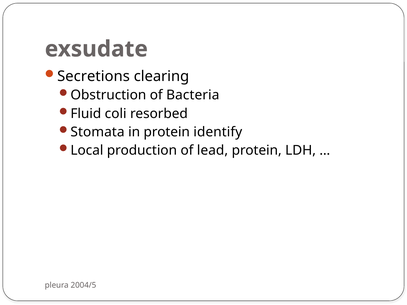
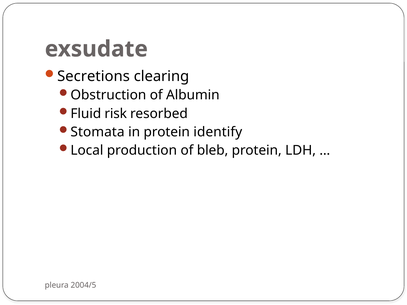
Bacteria: Bacteria -> Albumin (193, 95)
coli: coli -> risk (116, 114)
lead: lead -> bleb (213, 150)
